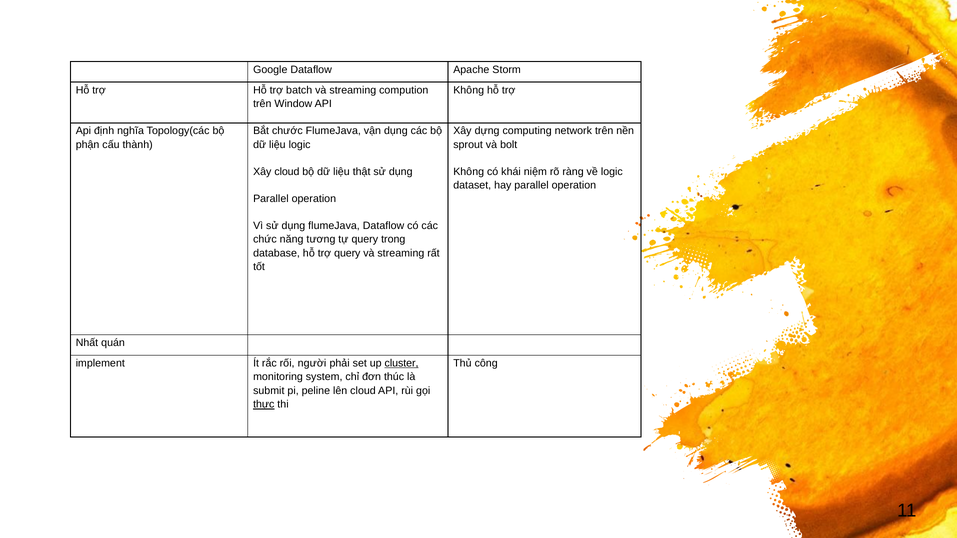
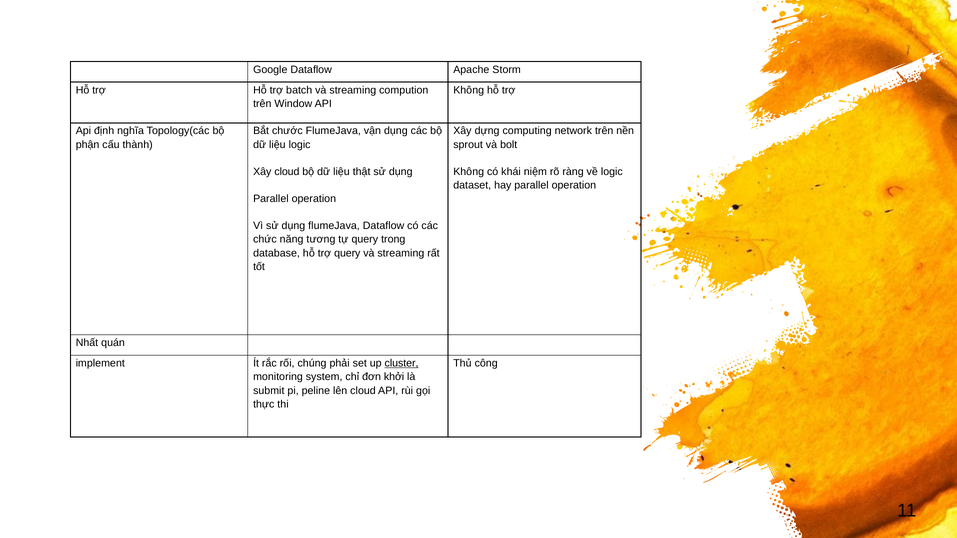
người: người -> chúng (312, 363)
thúc: thúc -> khởi (394, 377)
thực underline: present -> none (264, 405)
